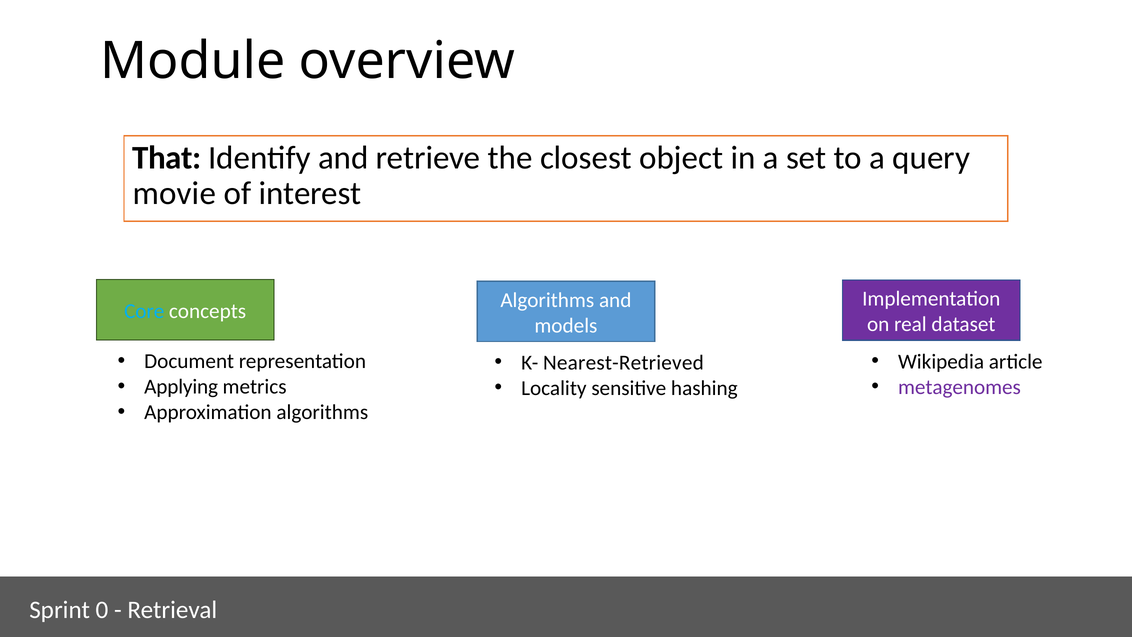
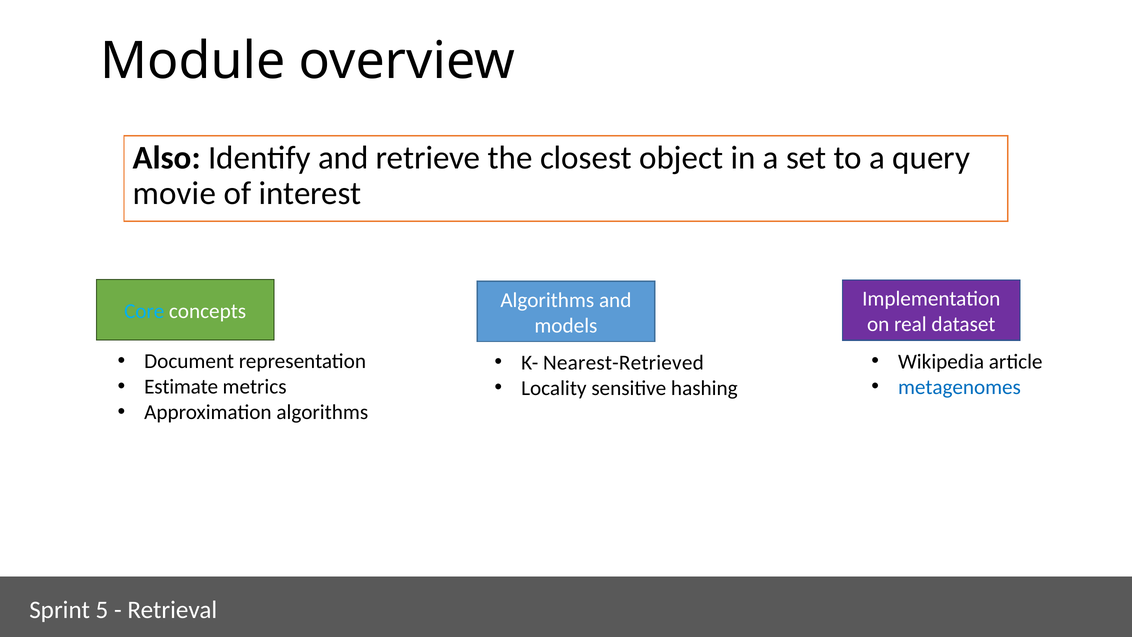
That: That -> Also (167, 158)
Applying: Applying -> Estimate (181, 387)
metagenomes colour: purple -> blue (959, 387)
0: 0 -> 5 (102, 609)
